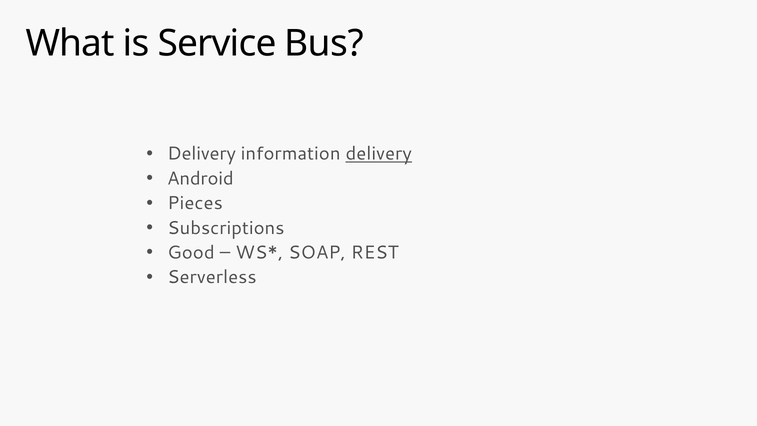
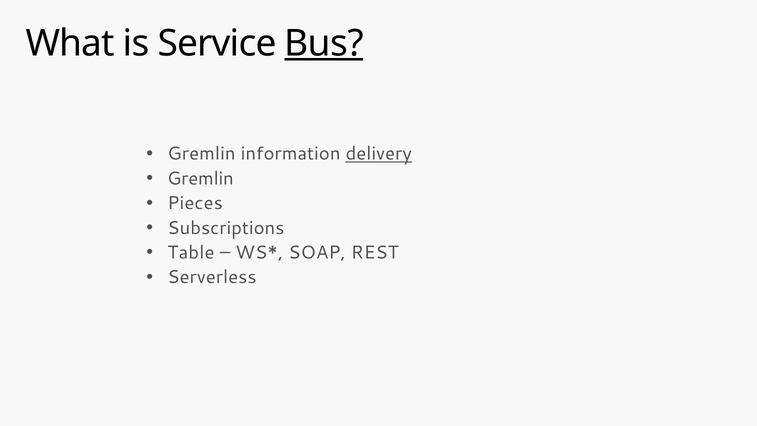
Bus underline: none -> present (324, 43)
Delivery: Delivery -> Gremlin (201, 154)
Android: Android -> Gremlin (200, 178)
Good: Good -> Table (191, 252)
